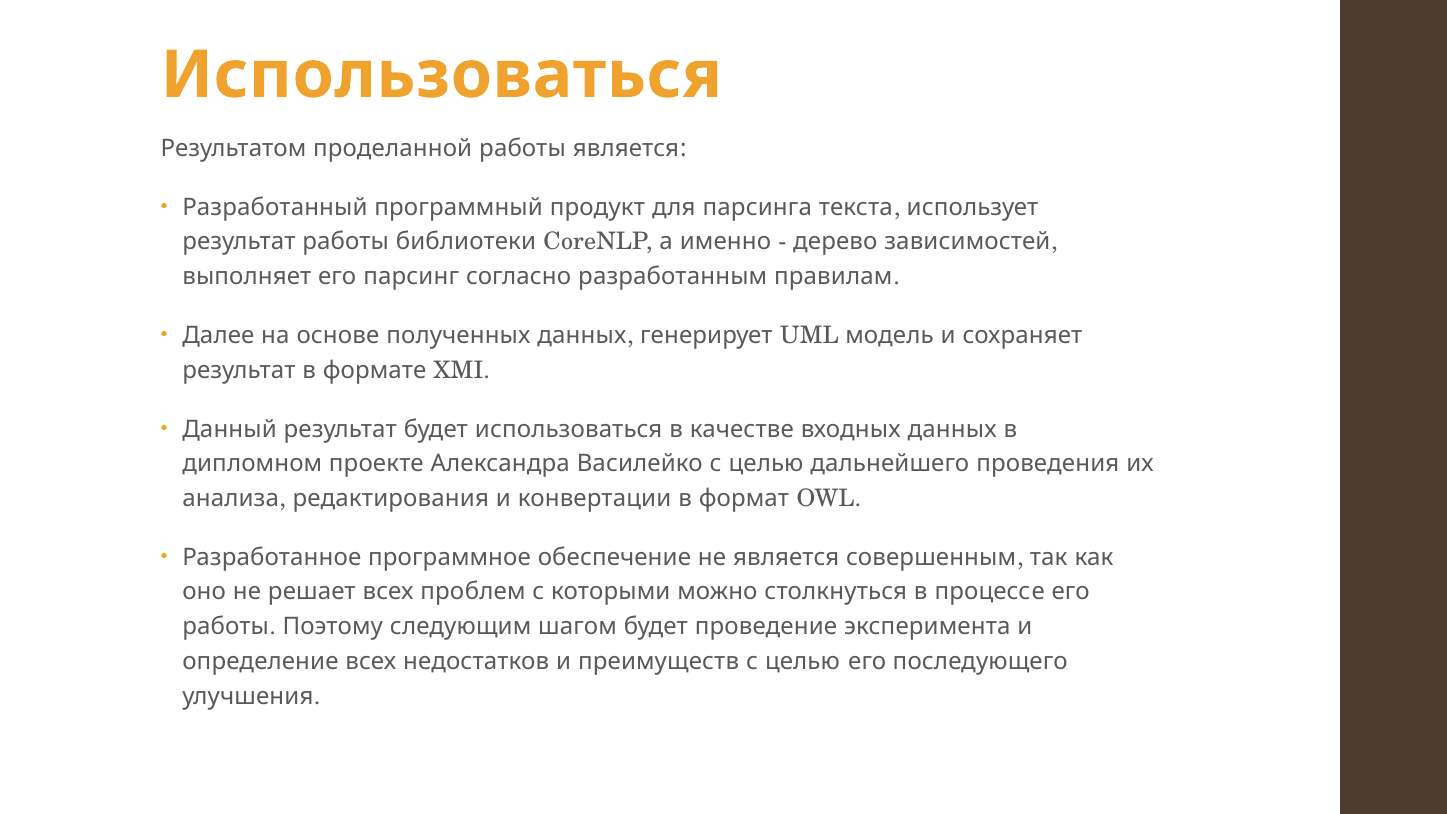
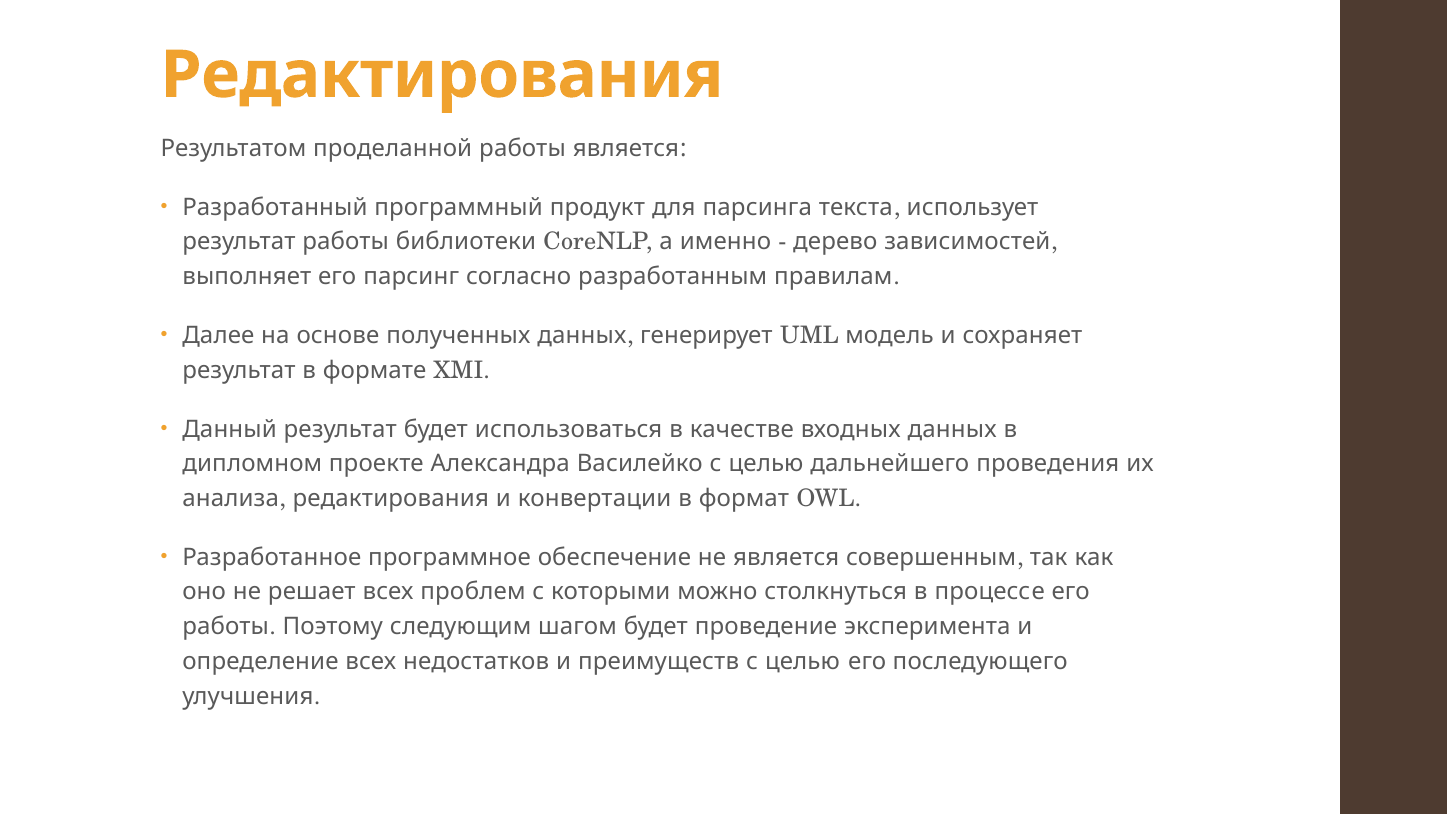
Использоваться: Использоваться -> Редактирования (442, 75)
